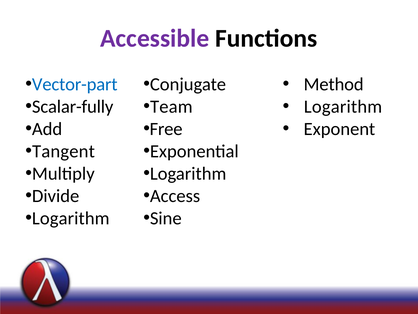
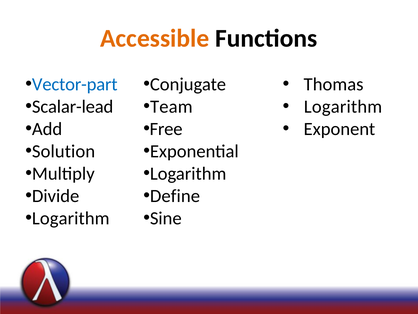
Accessible colour: purple -> orange (155, 38)
Method: Method -> Thomas (334, 84)
Scalar-fully: Scalar-fully -> Scalar-lead (73, 106)
Tangent: Tangent -> Solution (64, 151)
Access: Access -> Define (175, 196)
